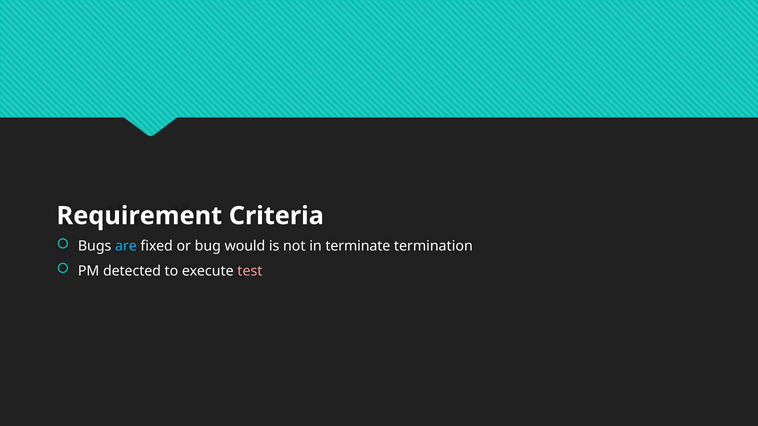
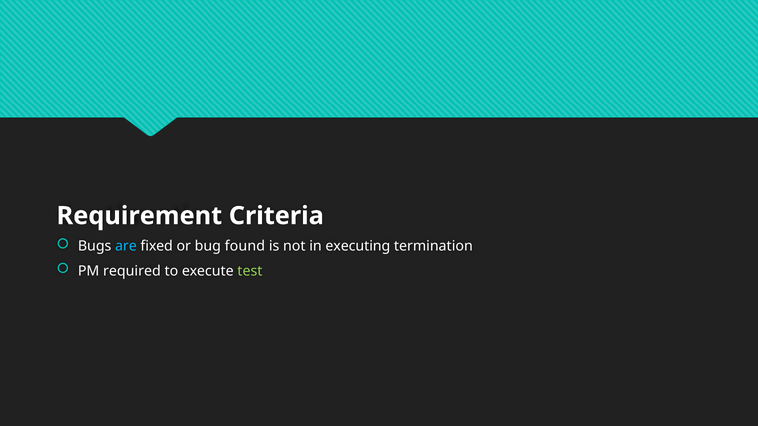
would: would -> found (245, 246)
terminate: terminate -> executing (358, 246)
detected: detected -> required (132, 271)
test colour: pink -> light green (250, 271)
